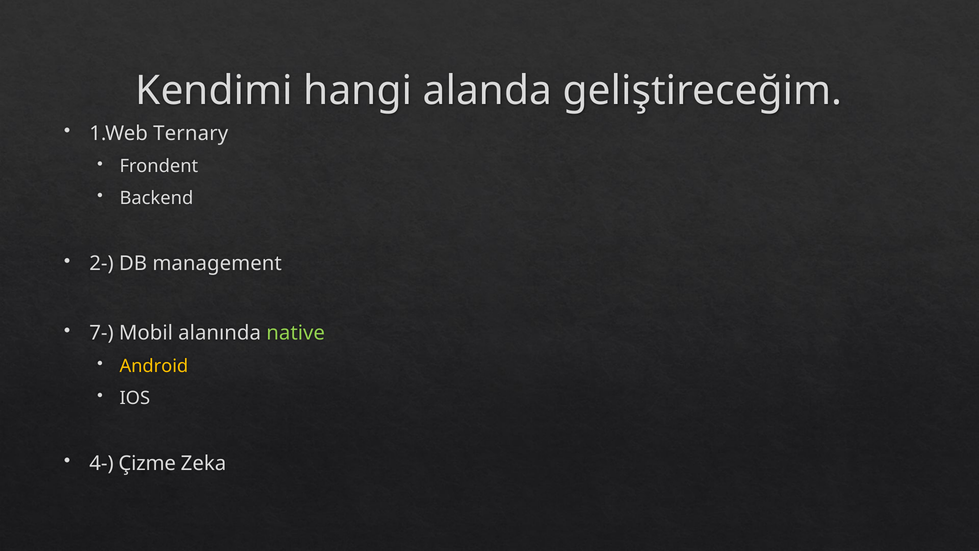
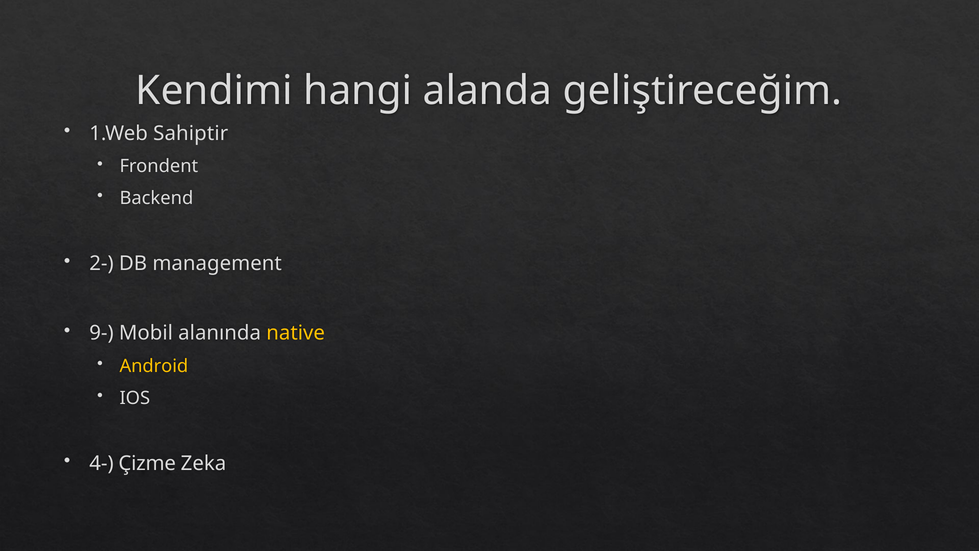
Ternary: Ternary -> Sahiptir (191, 133)
7-: 7- -> 9- (101, 333)
native colour: light green -> yellow (296, 333)
